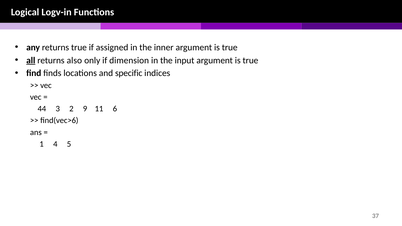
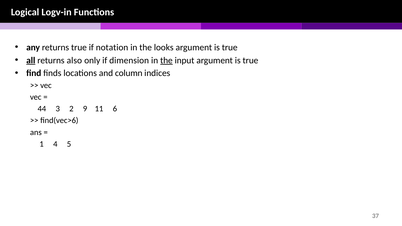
assigned: assigned -> notation (112, 47)
inner: inner -> looks (164, 47)
the underline: none -> present (166, 60)
specific: specific -> column (129, 73)
